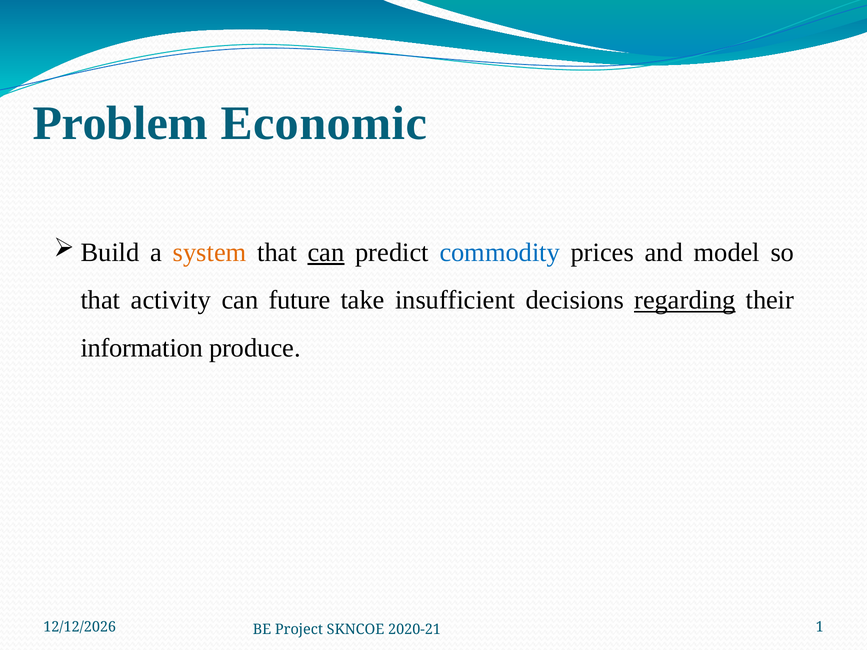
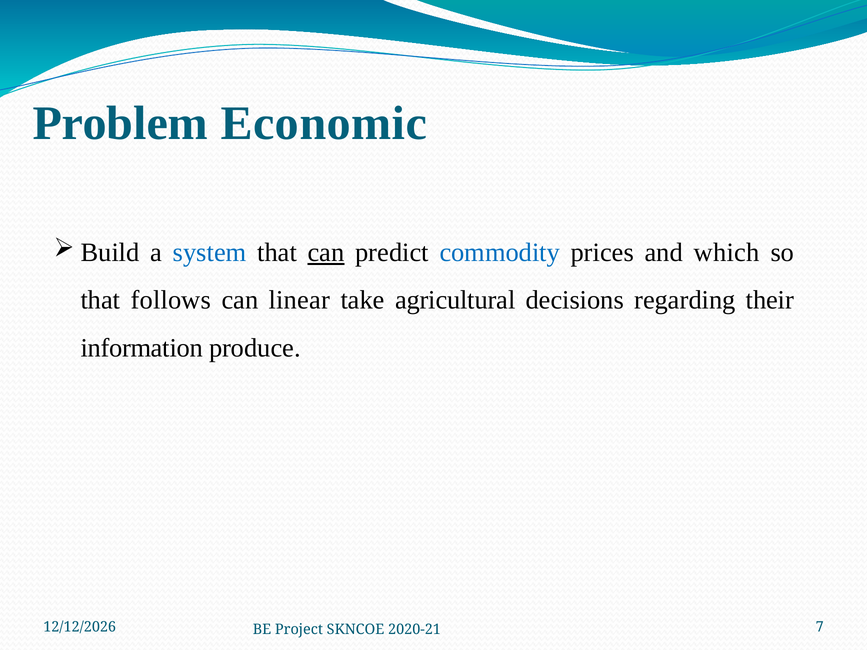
system colour: orange -> blue (210, 253)
model: model -> which (727, 253)
activity: activity -> follows (171, 300)
future: future -> linear (299, 300)
insufficient: insufficient -> agricultural (455, 300)
regarding underline: present -> none (685, 300)
1: 1 -> 7 (820, 627)
